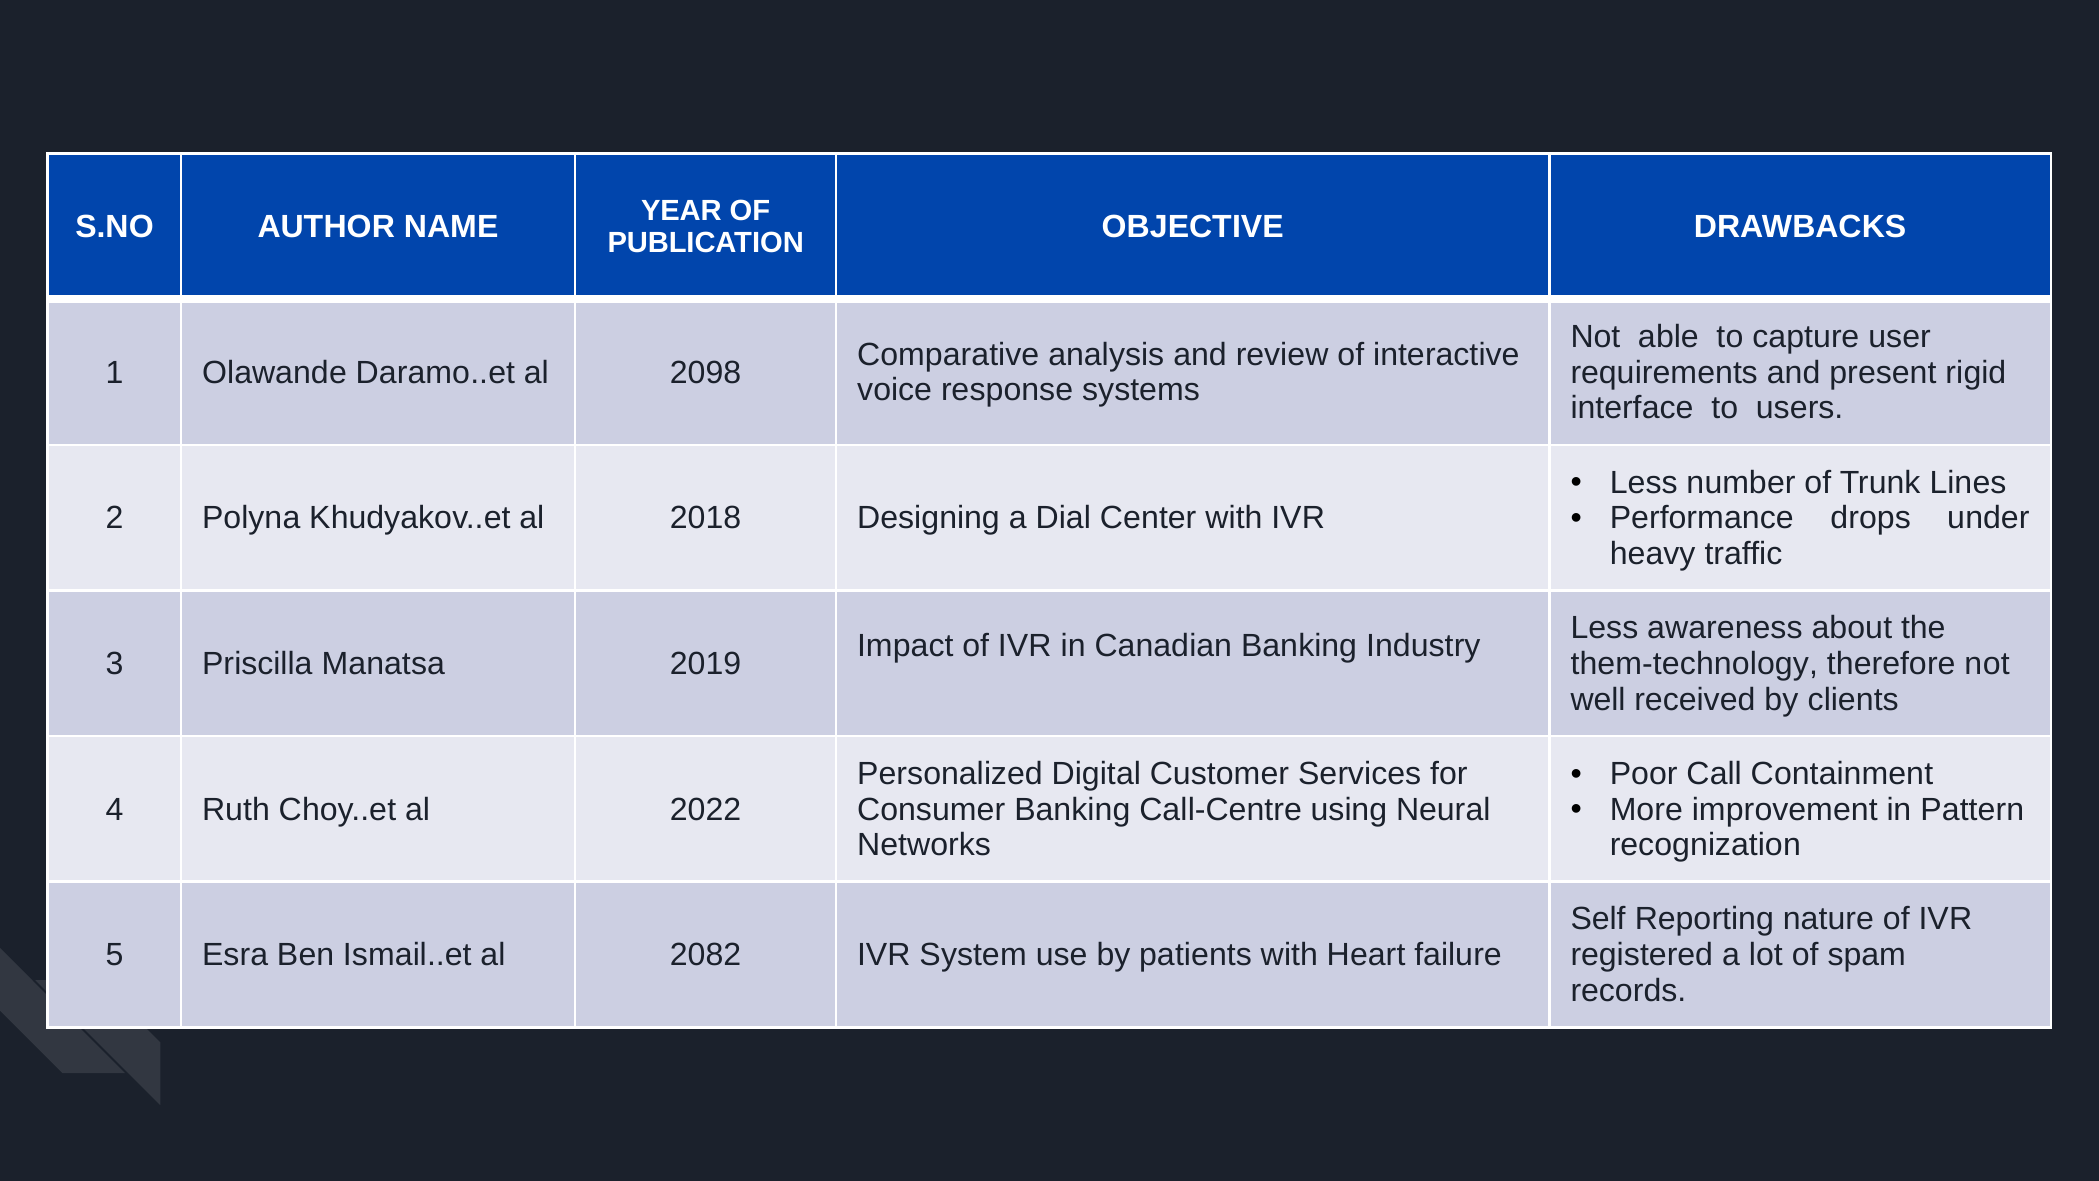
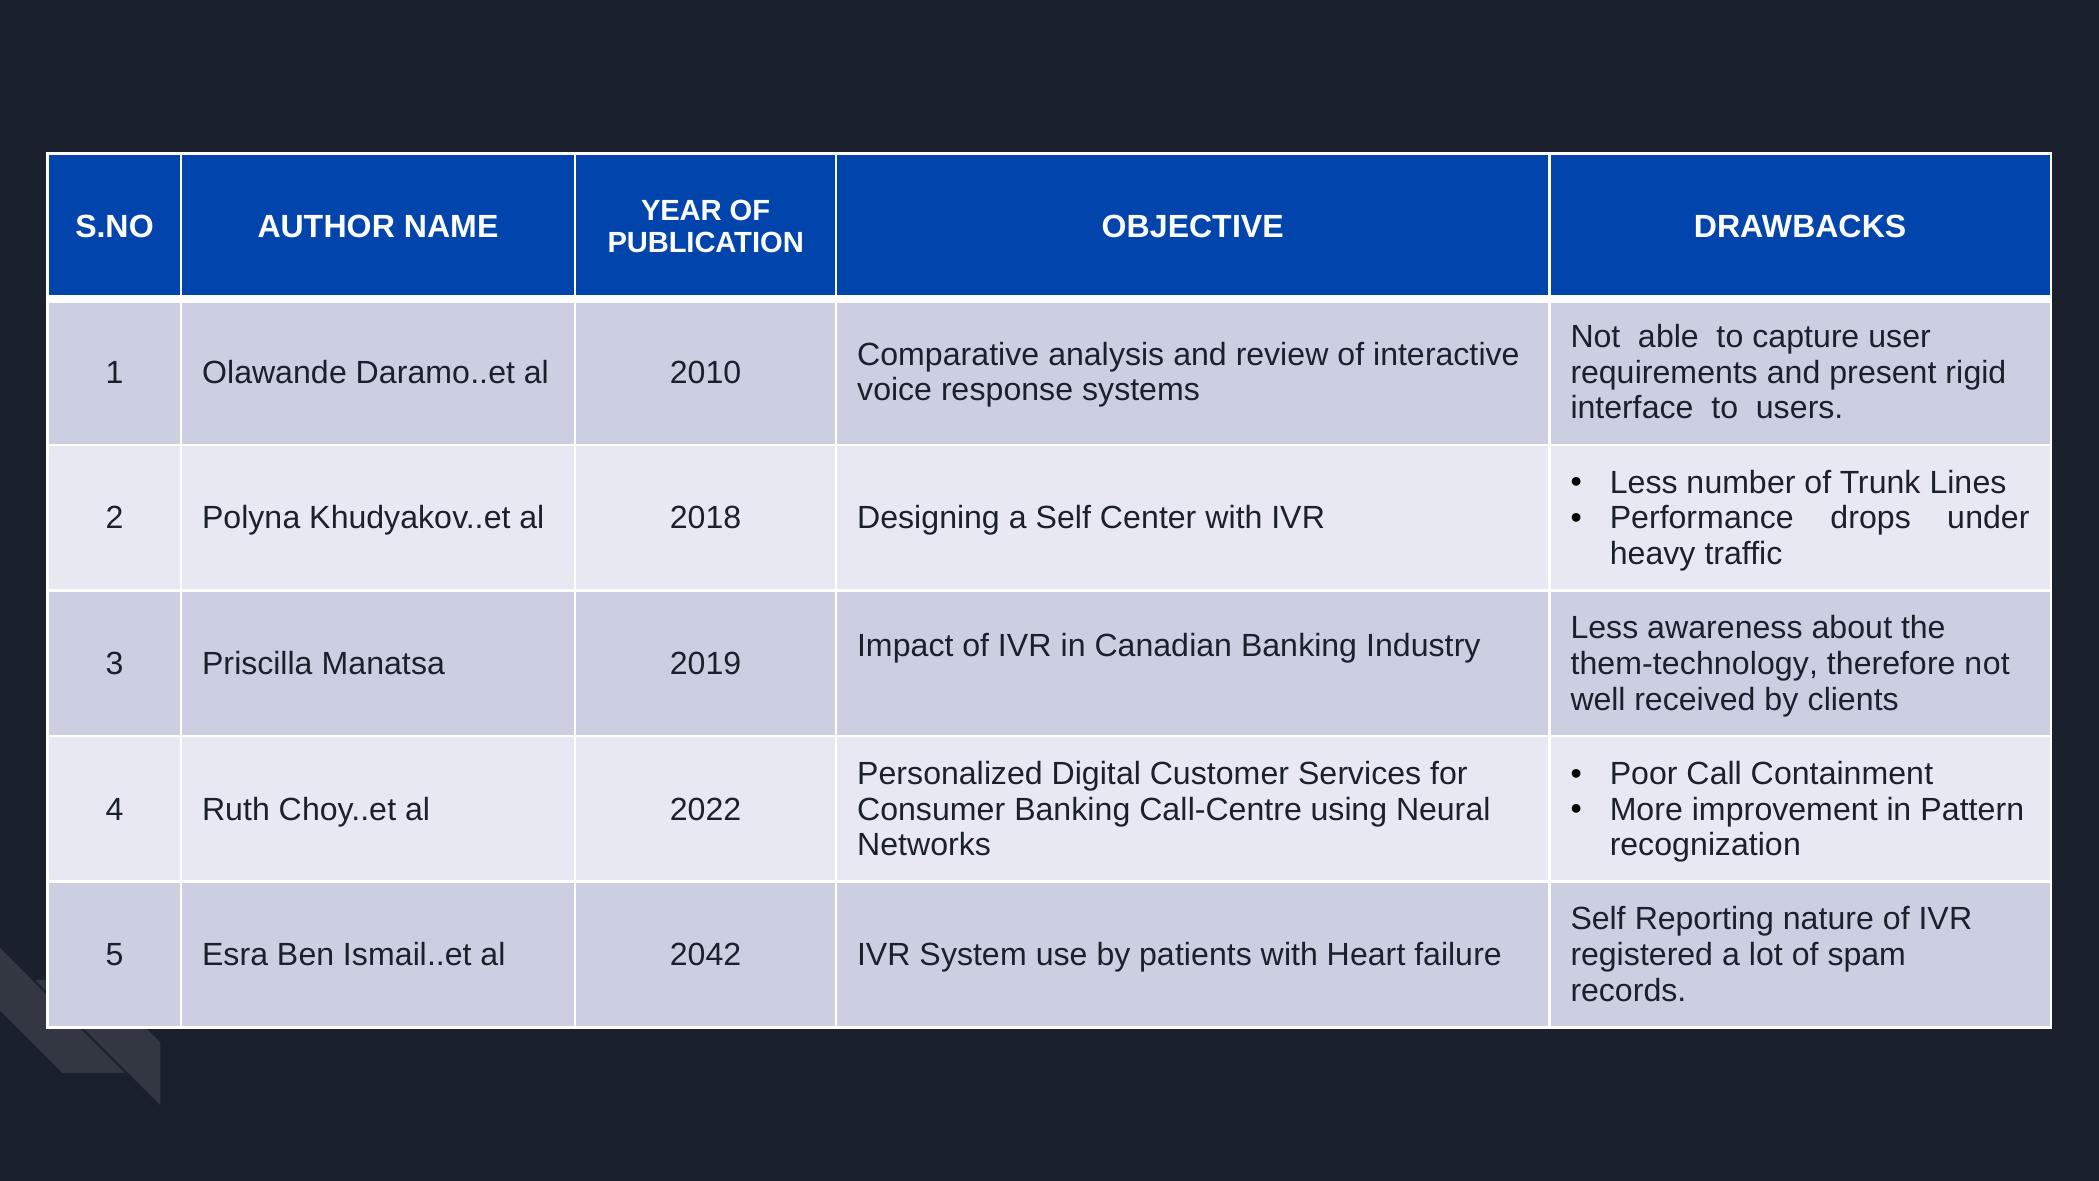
2098: 2098 -> 2010 (706, 372)
a Dial: Dial -> Self (1063, 518)
2082: 2082 -> 2042 (706, 955)
